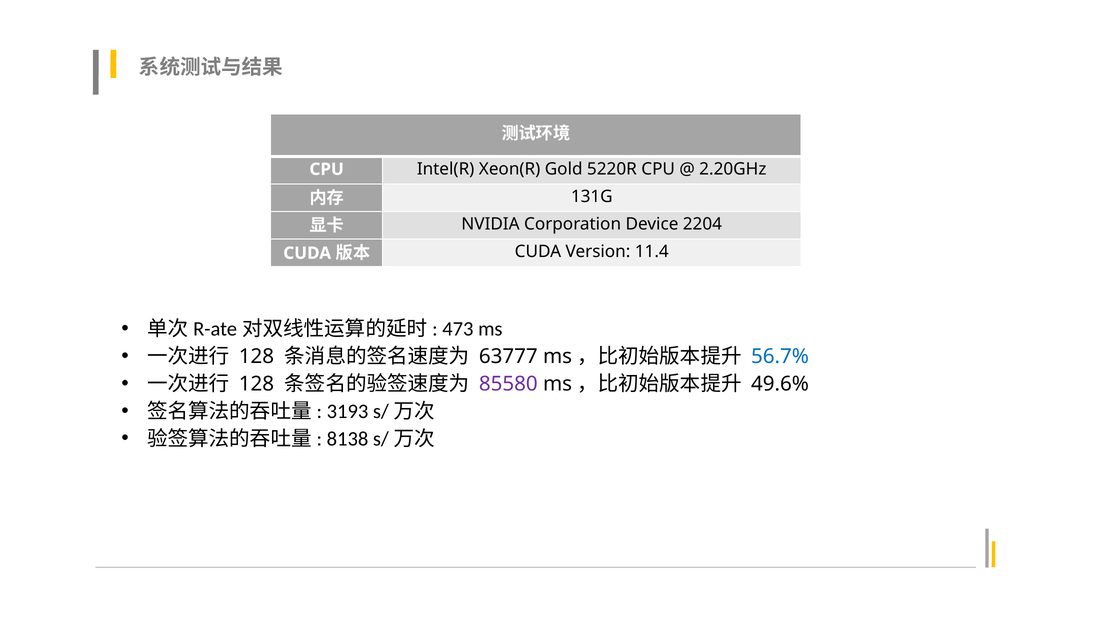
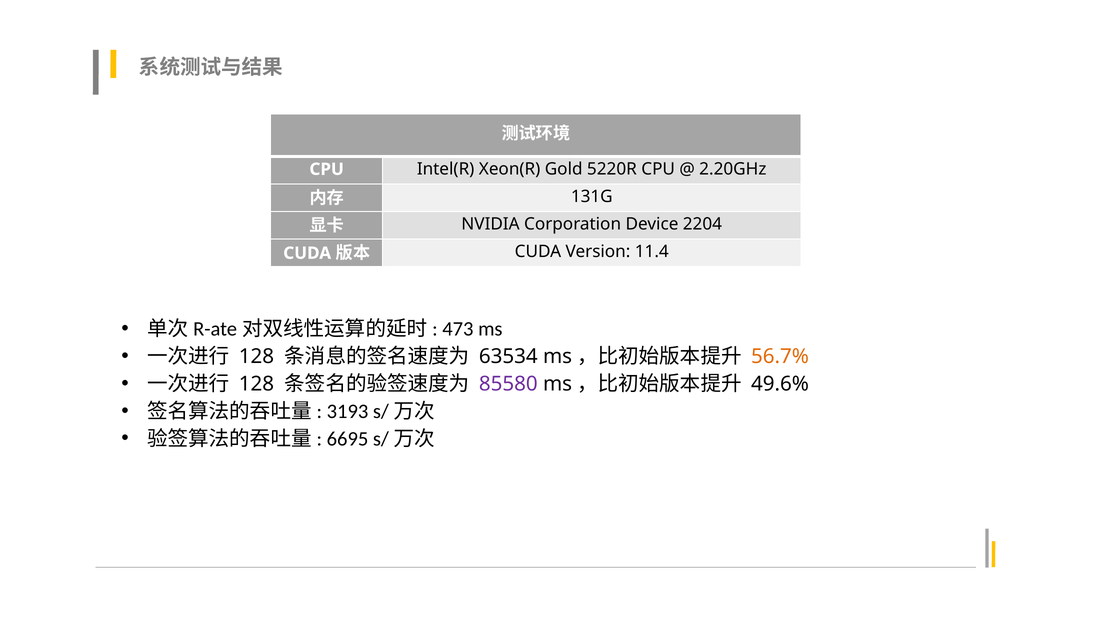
63777: 63777 -> 63534 (508, 357)
56.7% colour: blue -> orange (780, 357)
8138: 8138 -> 6695 (348, 439)
